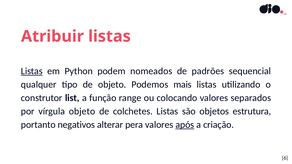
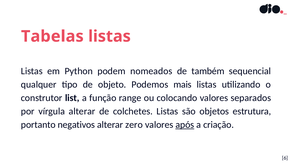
Atribuir: Atribuir -> Tabelas (52, 36)
Listas underline: present -> none (32, 71)
padrões: padrões -> também (208, 71)
vírgula objeto: objeto -> alterar (82, 112)
pera: pera -> zero (134, 125)
